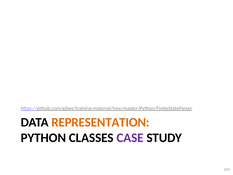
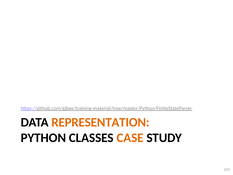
CASE colour: purple -> orange (130, 138)
